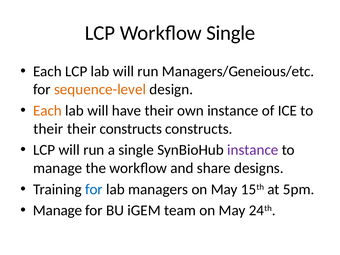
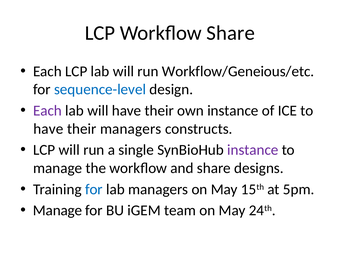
Workflow Single: Single -> Share (231, 33)
Managers/Geneious/etc: Managers/Geneious/etc -> Workflow/Geneious/etc (238, 71)
sequence-level colour: orange -> blue (100, 89)
Each colour: orange -> purple (48, 111)
their: their -> have (48, 129)
their constructs: constructs -> managers (131, 129)
